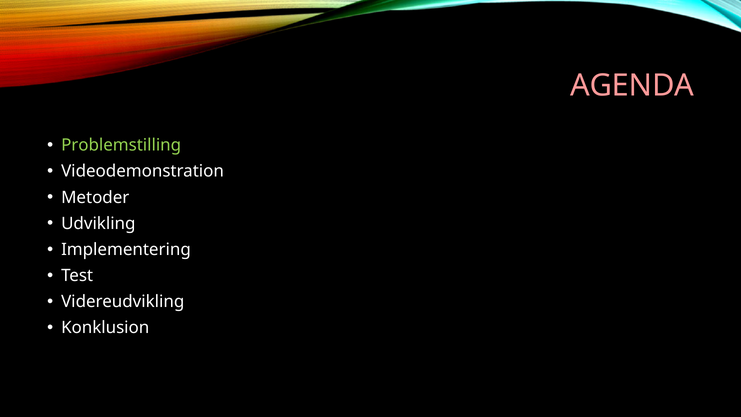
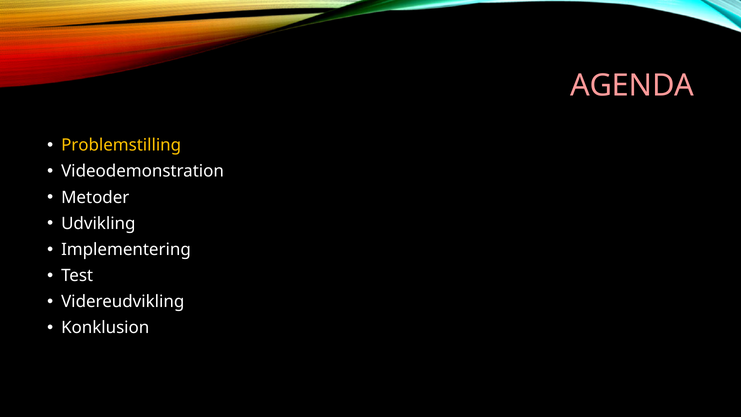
Problemstilling colour: light green -> yellow (121, 145)
